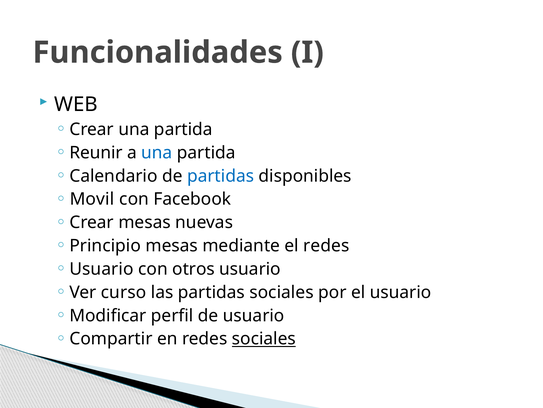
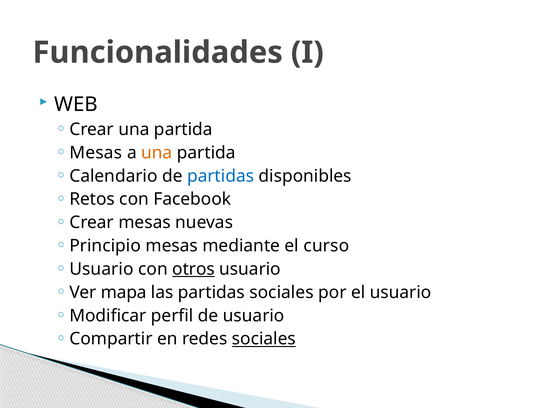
Reunir: Reunir -> Mesas (96, 152)
una colour: blue -> orange (157, 152)
Movil: Movil -> Retos (92, 199)
el redes: redes -> curso (326, 245)
otros underline: none -> present (194, 269)
curso: curso -> mapa (124, 292)
